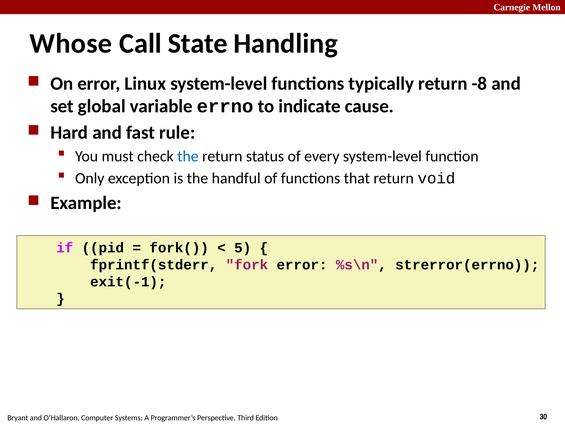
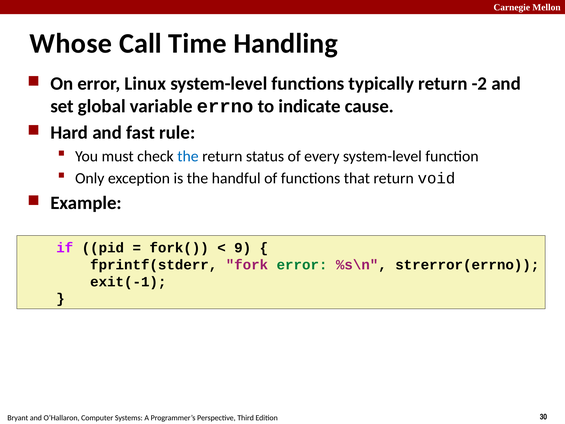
State: State -> Time (198, 44)
-8: -8 -> -2 (479, 84)
5: 5 -> 9 (243, 248)
error colour: black -> green (302, 265)
